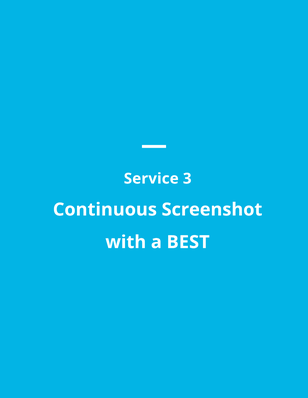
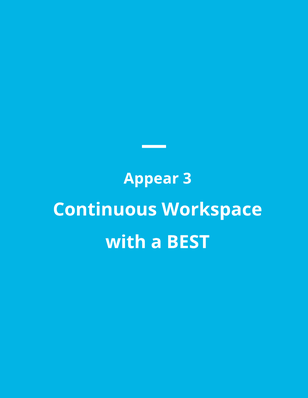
Service: Service -> Appear (151, 179)
Screenshot: Screenshot -> Workspace (212, 210)
